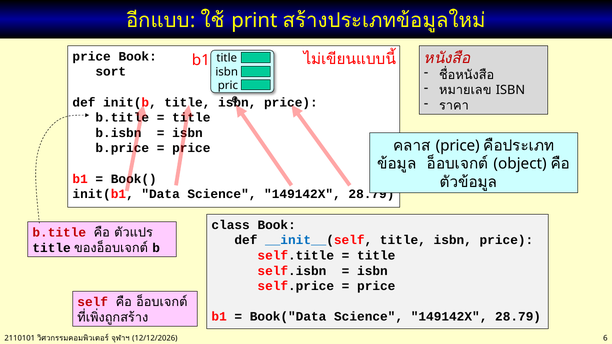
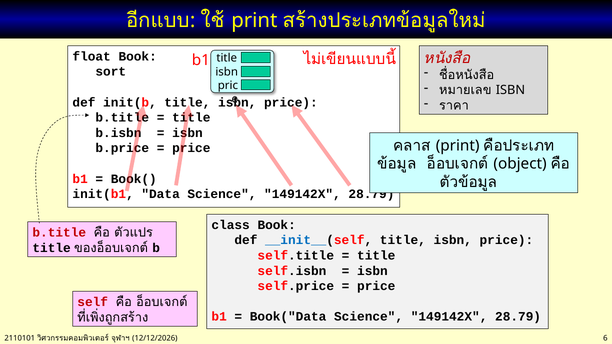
price: price -> float (92, 57)
price: price -> print (458, 146)
